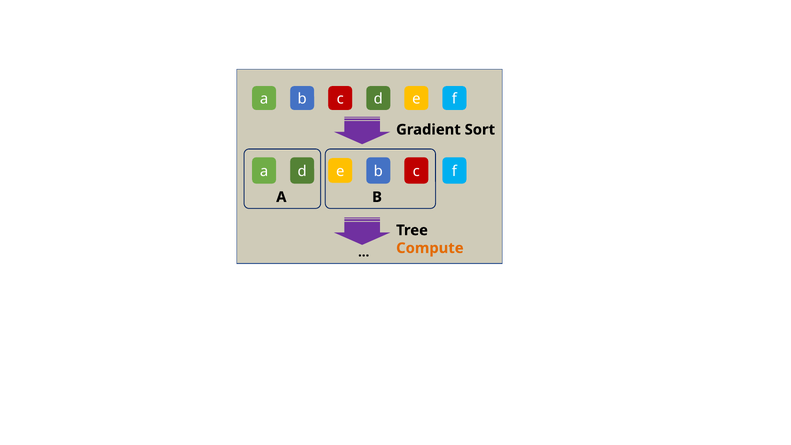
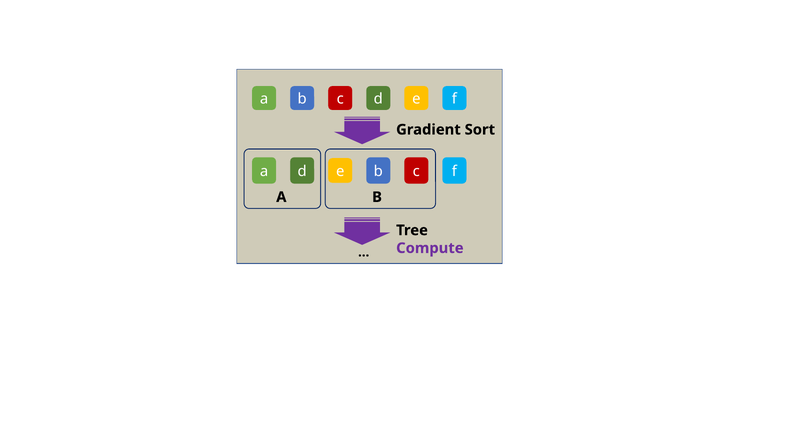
Compute colour: orange -> purple (430, 248)
